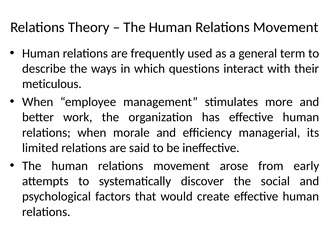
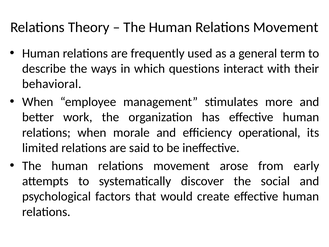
meticulous: meticulous -> behavioral (52, 84)
managerial: managerial -> operational (269, 132)
